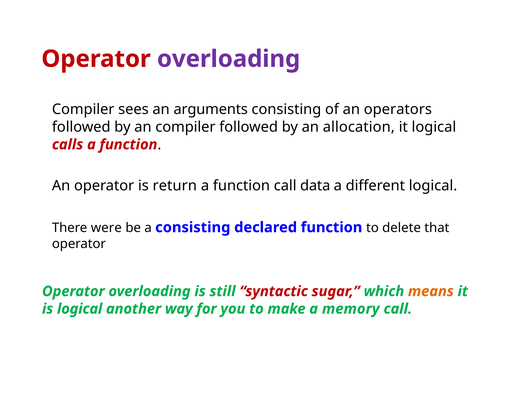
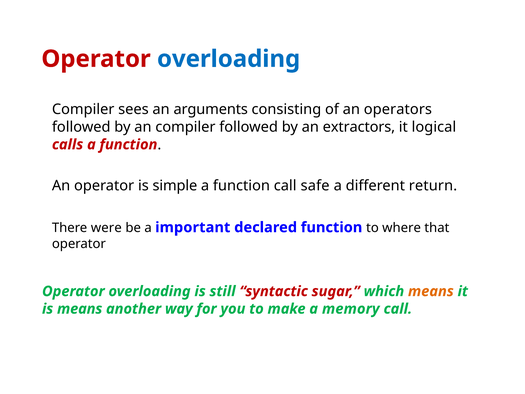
overloading colour: purple -> blue (229, 59)
allocation: allocation -> extractors (359, 127)
return: return -> simple (175, 186)
data: data -> safe (315, 186)
different logical: logical -> return (433, 186)
a consisting: consisting -> important (193, 227)
delete: delete -> where (402, 228)
is logical: logical -> means (80, 309)
